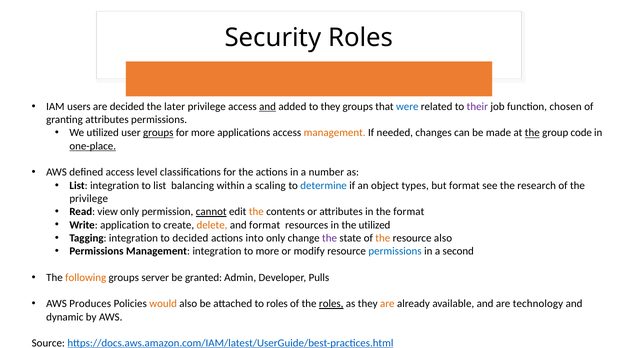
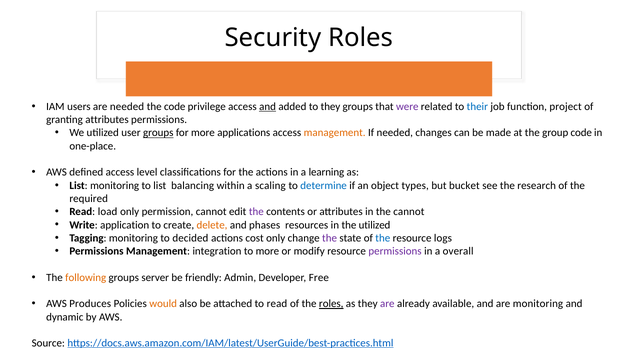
are decided: decided -> needed (127, 106)
the later: later -> code (175, 106)
were colour: blue -> purple (407, 106)
their colour: purple -> blue (477, 106)
chosen: chosen -> project (566, 106)
the underline: present -> none (532, 133)
one-place underline: present -> none (93, 146)
number: number -> learning (326, 172)
List integration: integration -> monitoring (115, 185)
but format: format -> bucket (464, 185)
privilege: privilege -> required (89, 198)
view: view -> load (108, 212)
cannot underline: present -> none (211, 212)
the colour: orange -> purple (256, 212)
the format: format -> cannot (409, 212)
and format: format -> phases (265, 225)
Tagging integration: integration -> monitoring (133, 238)
into: into -> cost (255, 238)
the colour: orange -> blue (383, 238)
resource also: also -> logs (443, 238)
permissions colour: blue -> purple (395, 251)
second: second -> overall (458, 251)
granted: granted -> friendly (203, 277)
Pulls: Pulls -> Free (319, 277)
to roles: roles -> read (277, 304)
are colour: orange -> purple (387, 304)
are technology: technology -> monitoring (538, 304)
